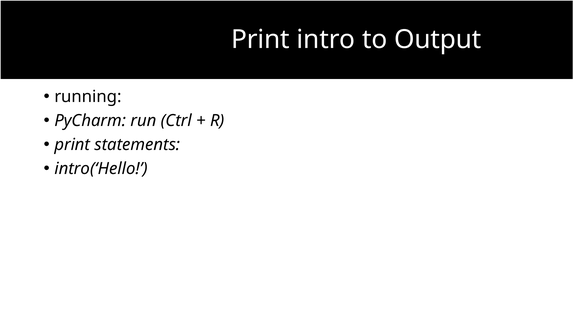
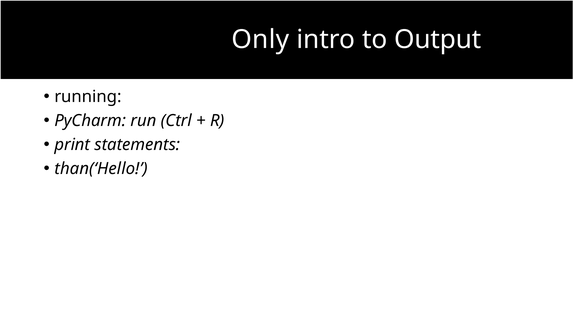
Print: Print -> Only (260, 40)
intro(‘Hello: intro(‘Hello -> than(‘Hello (101, 169)
